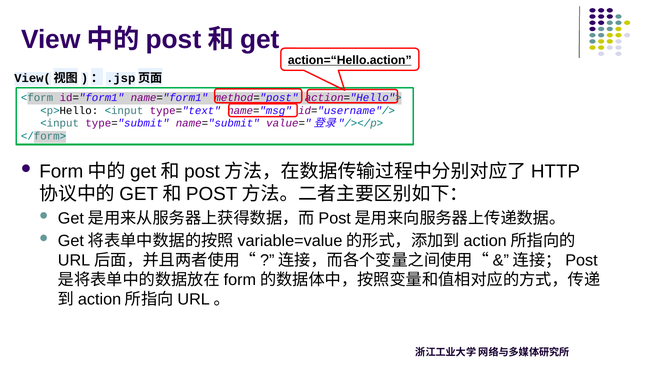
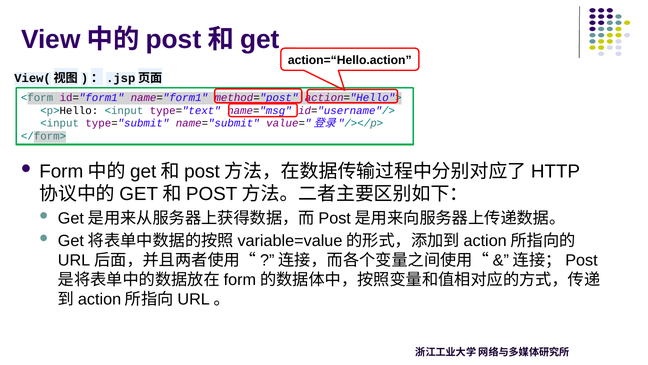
action=“Hello.action underline: present -> none (350, 60)
